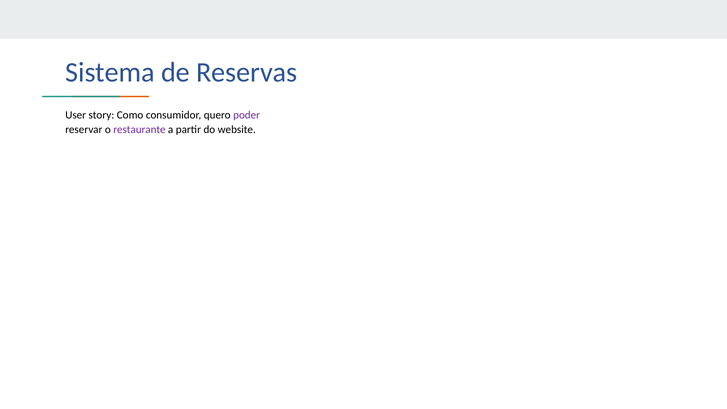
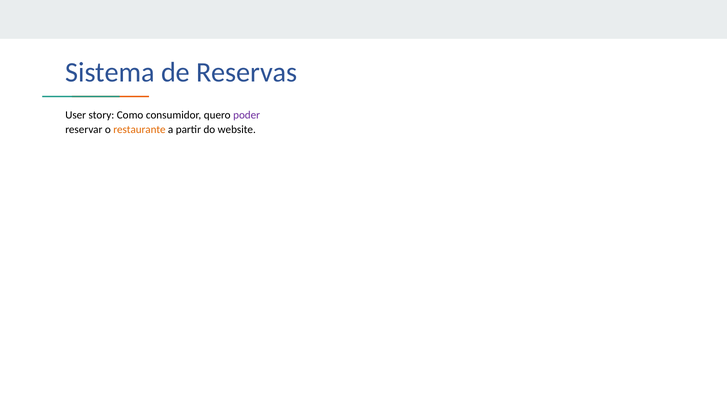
restaurante colour: purple -> orange (139, 130)
